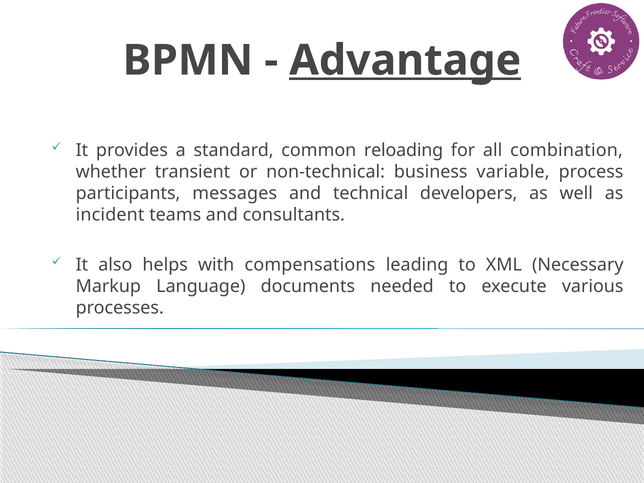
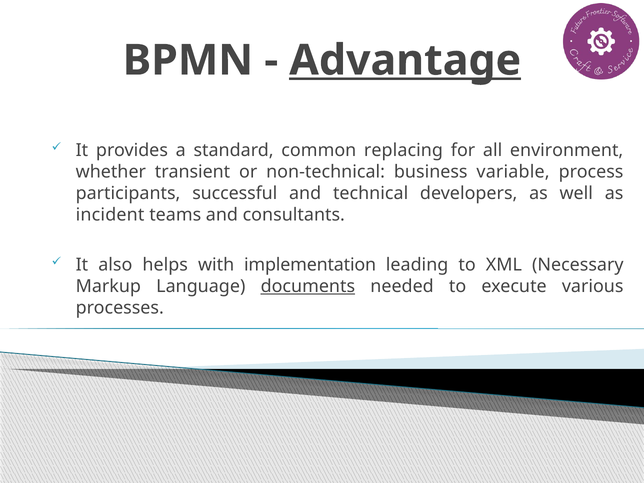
reloading: reloading -> replacing (403, 150)
combination: combination -> environment (567, 150)
messages: messages -> successful (235, 193)
compensations: compensations -> implementation (310, 265)
documents underline: none -> present (308, 286)
